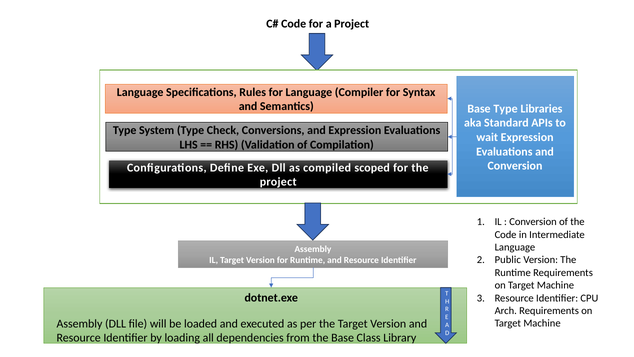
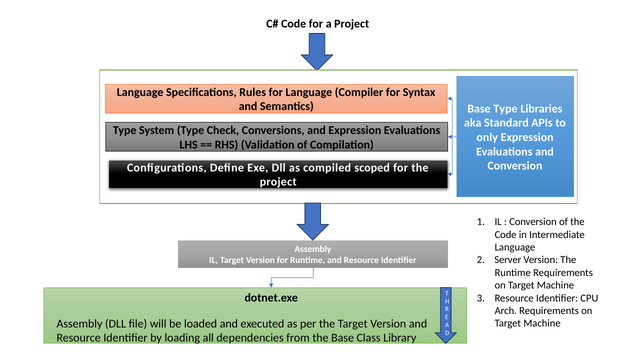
wait: wait -> only (487, 137)
Public: Public -> Server (508, 260)
